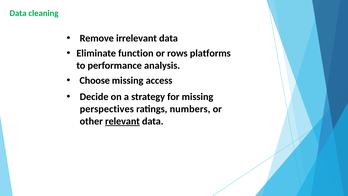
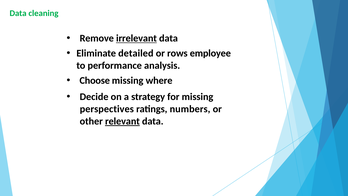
irrelevant underline: none -> present (136, 38)
function: function -> detailed (136, 53)
platforms: platforms -> employee (210, 53)
access: access -> where (159, 80)
